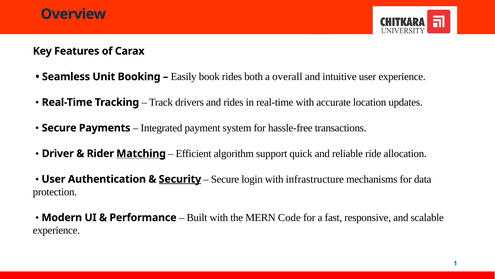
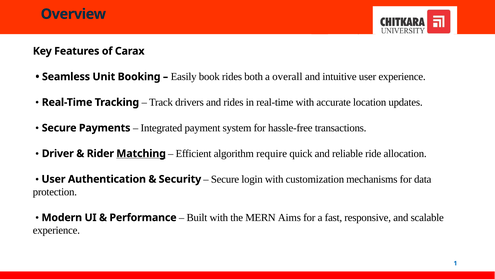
support: support -> require (272, 153)
Security underline: present -> none (180, 179)
infrastructure: infrastructure -> customization (315, 179)
Code: Code -> Aims (289, 217)
